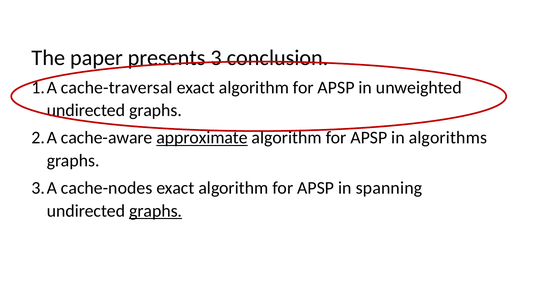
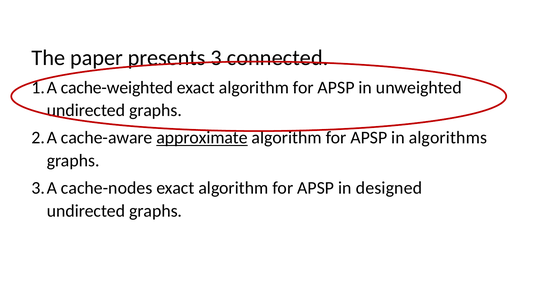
conclusion: conclusion -> connected (278, 58)
cache-traversal: cache-traversal -> cache-weighted (117, 87)
spanning: spanning -> designed (389, 188)
graphs underline: present -> none (156, 210)
